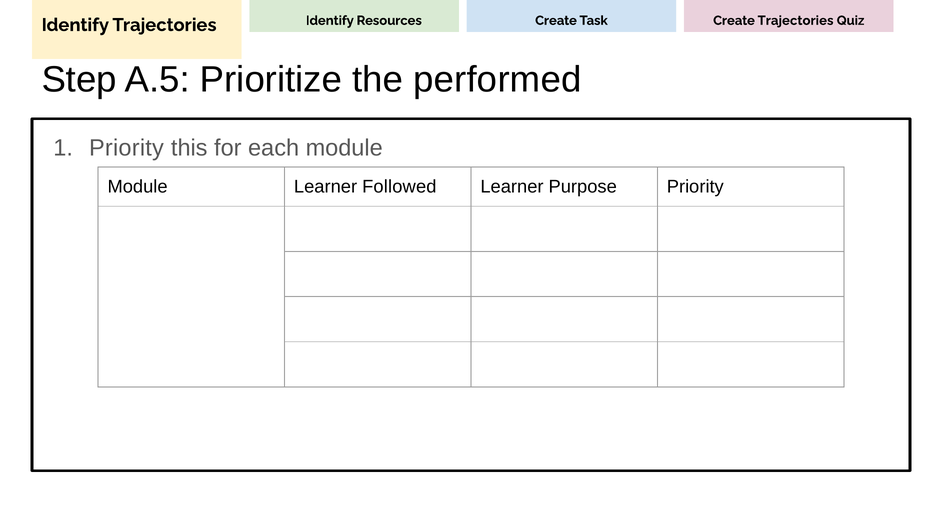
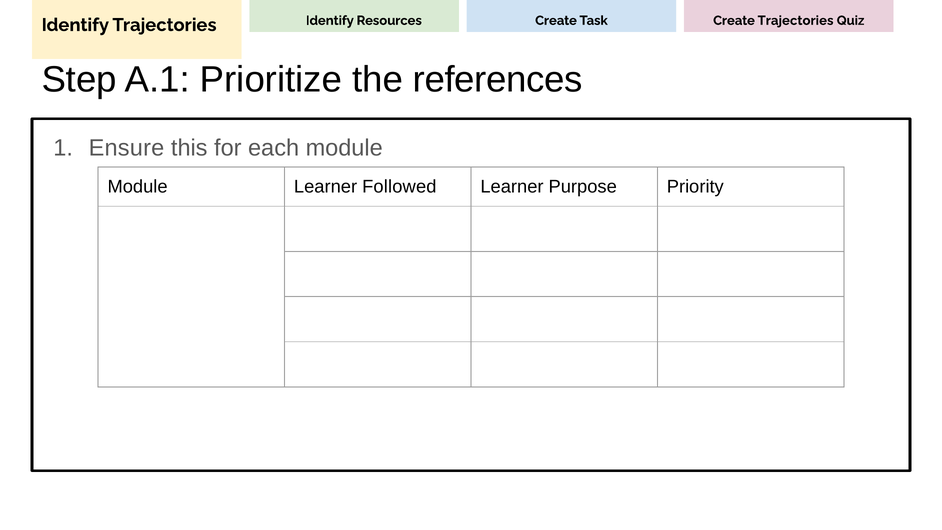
A.5: A.5 -> A.1 (157, 80)
performed: performed -> references (498, 80)
Priority: Priority -> Ensure (126, 148)
